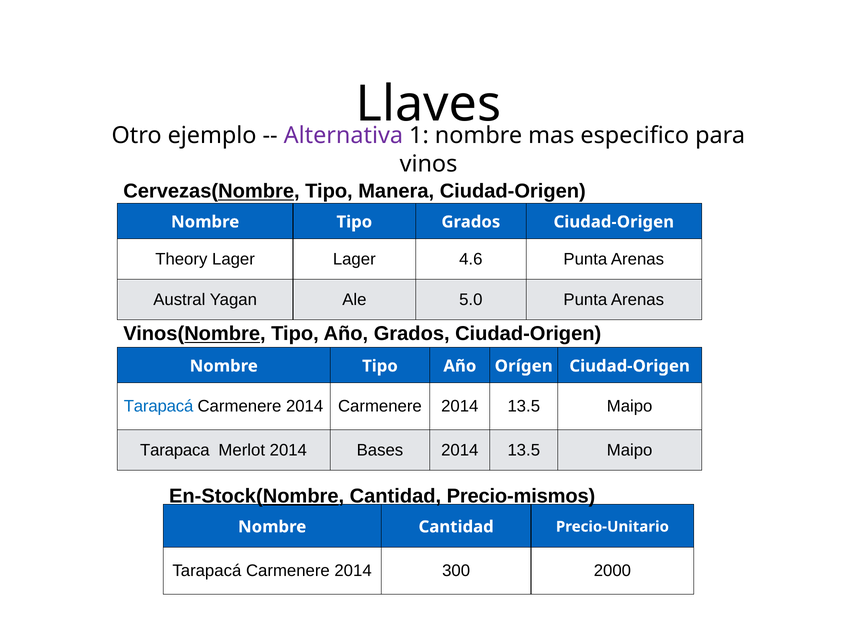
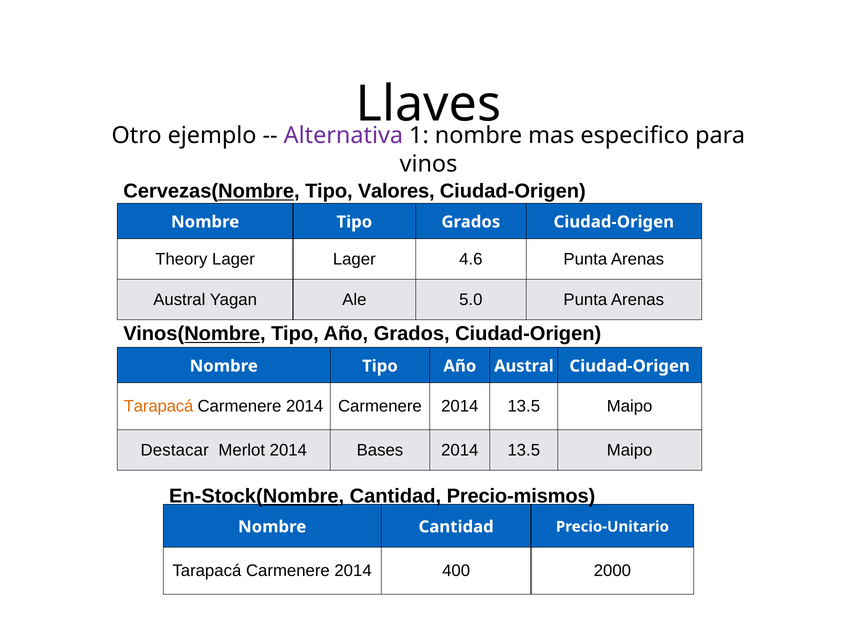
Manera: Manera -> Valores (396, 192)
Año Orígen: Orígen -> Austral (524, 367)
Tarapacá colour: blue -> orange (159, 407)
Tarapaca: Tarapaca -> Destacar (175, 451)
300: 300 -> 400 (456, 572)
